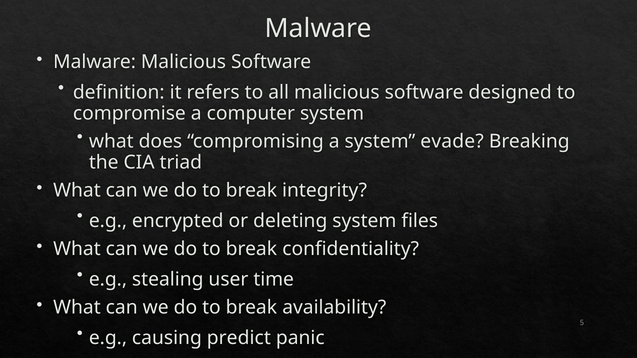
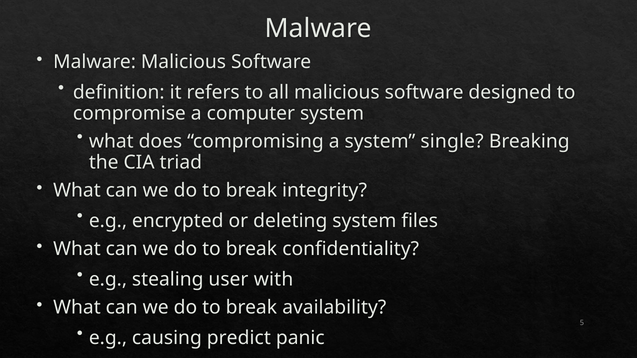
evade: evade -> single (452, 142)
time: time -> with (274, 280)
